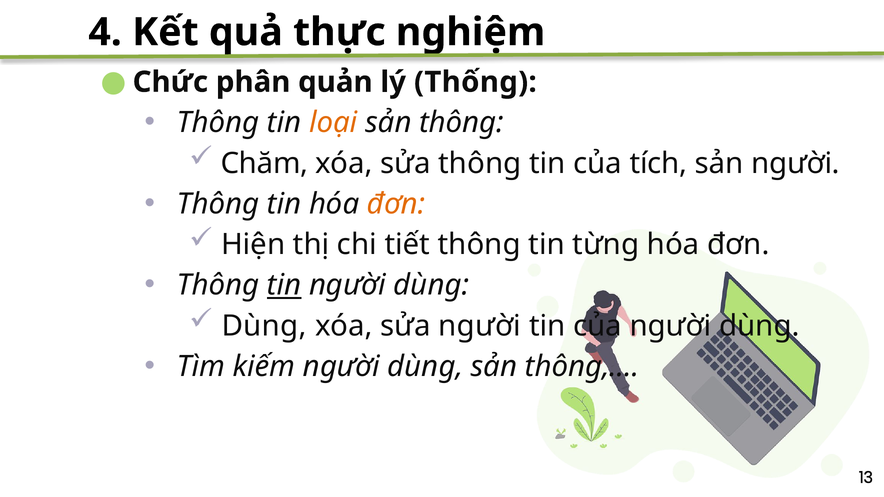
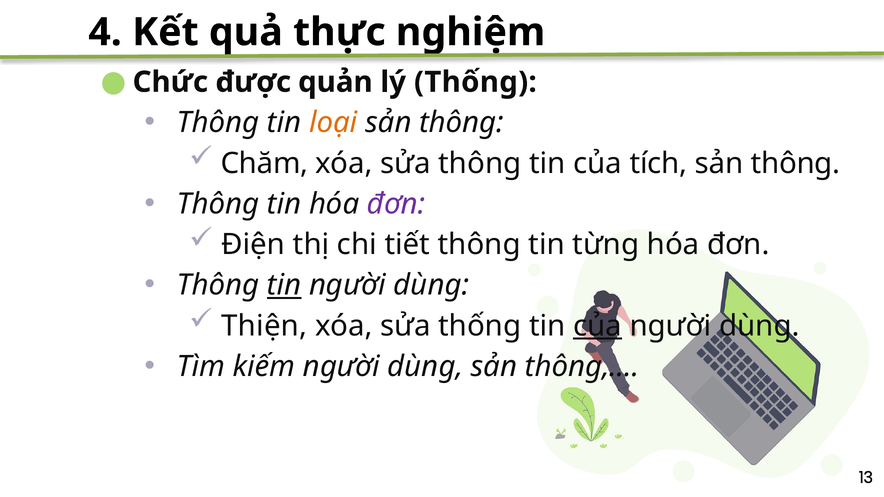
phân: phân -> được (253, 82)
người: người -> thông (795, 163)
đơn colour: orange -> purple (396, 204)
Hiện: Hiện -> Điện (253, 245)
Dùng: Dùng -> Thiện (264, 326)
sửa người: người -> thống (480, 326)
của underline: none -> present (598, 326)
